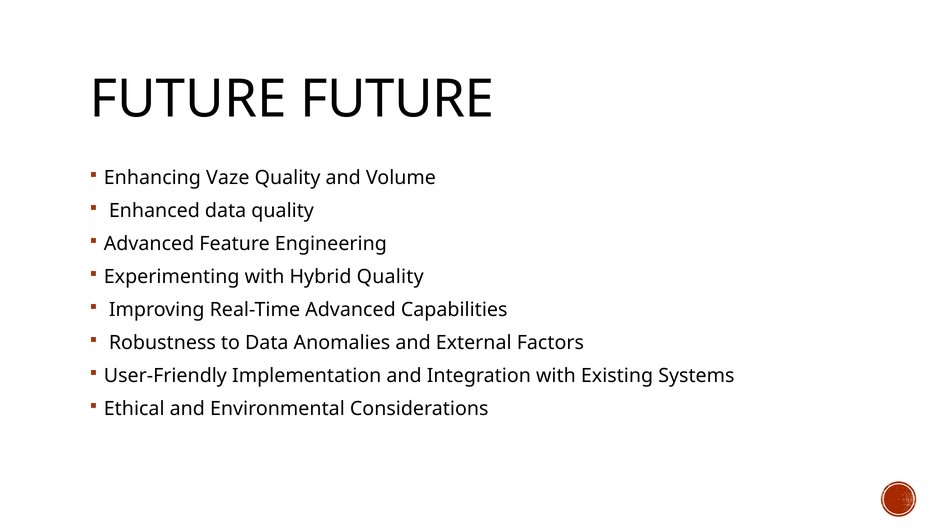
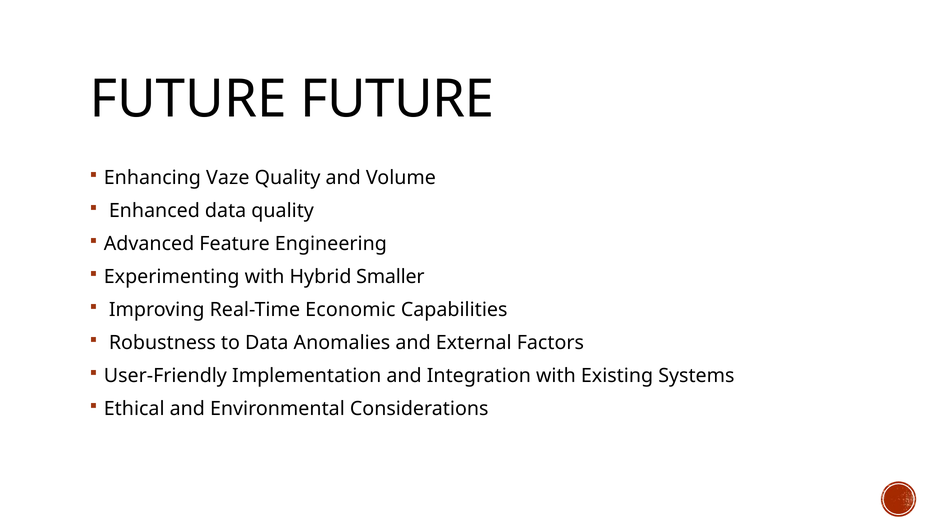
Hybrid Quality: Quality -> Smaller (390, 277)
Real-Time Advanced: Advanced -> Economic (350, 310)
